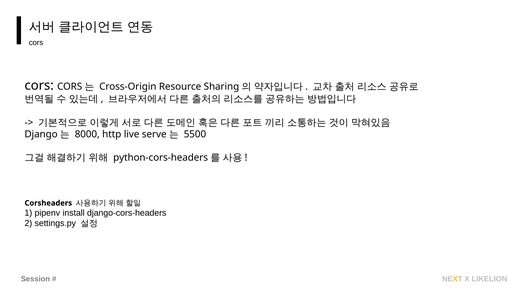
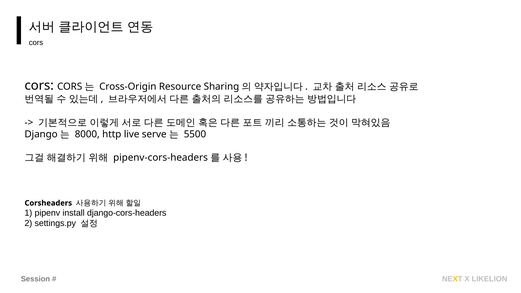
python-cors-headers: python-cors-headers -> pipenv-cors-headers (161, 158)
